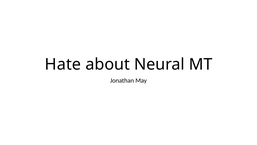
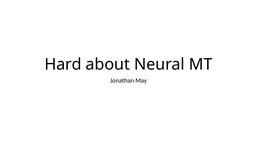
Hate: Hate -> Hard (63, 64)
